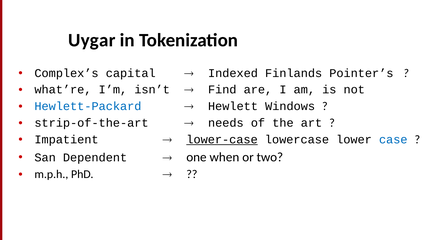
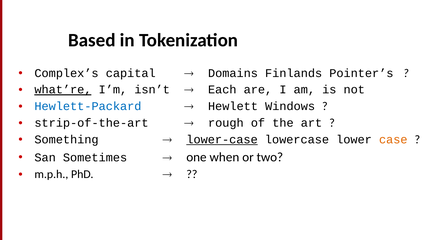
Uygar: Uygar -> Based (92, 40)
Indexed: Indexed -> Domains (233, 73)
what’re underline: none -> present (63, 90)
Find: Find -> Each (222, 90)
needs: needs -> rough (226, 123)
Impatient: Impatient -> Something (67, 140)
case colour: blue -> orange (393, 140)
Dependent: Dependent -> Sometimes (95, 158)
